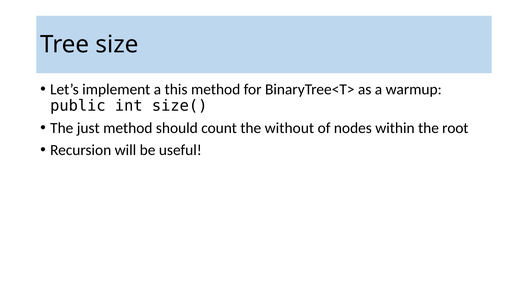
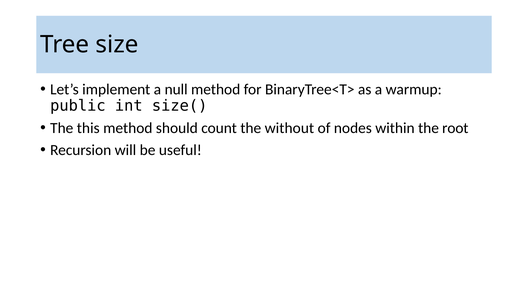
this: this -> null (176, 89)
just: just -> this (88, 128)
